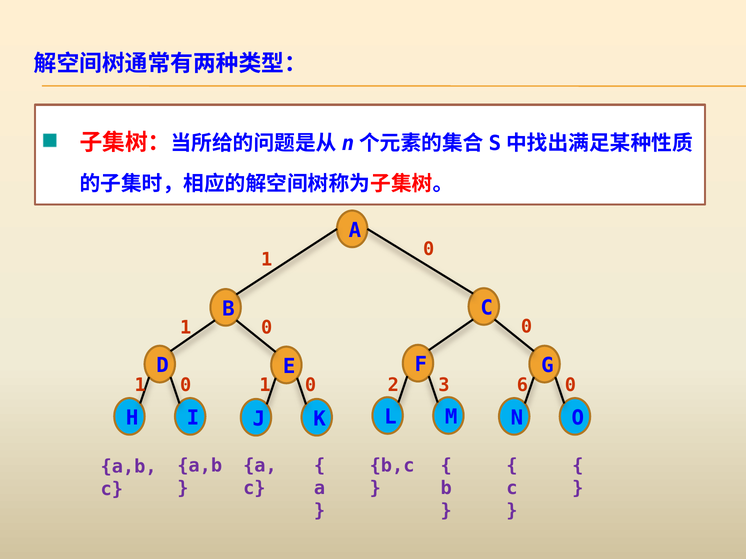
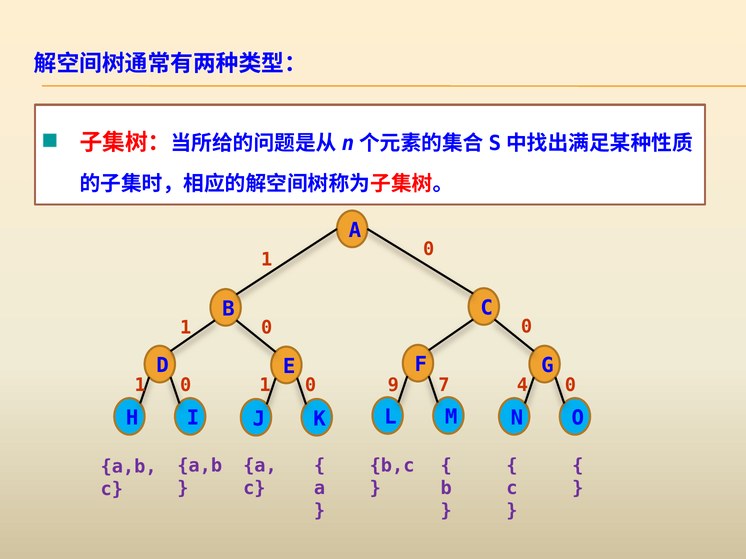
2: 2 -> 9 (393, 386)
3: 3 -> 7 (444, 386)
6: 6 -> 4 (522, 386)
